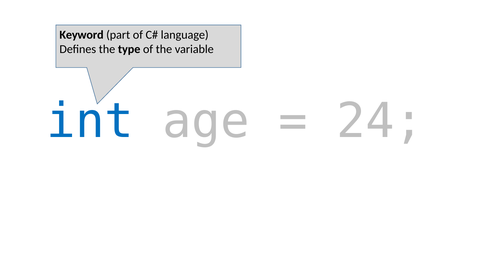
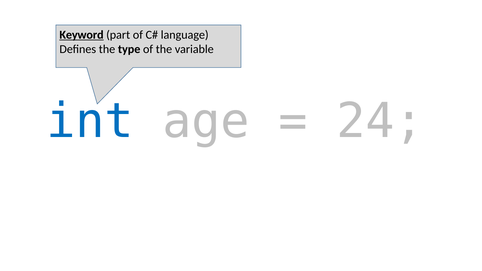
Keyword underline: none -> present (82, 35)
